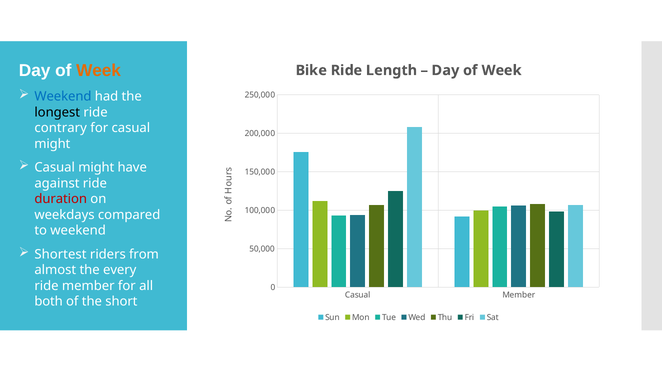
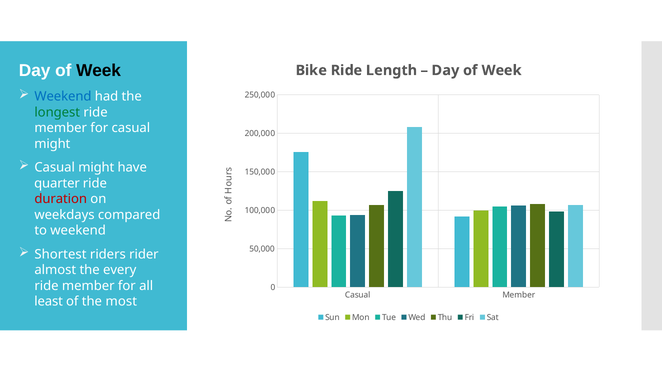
Week colour: orange -> black (99, 71)
longest colour: black -> green (57, 112)
contrary: contrary -> member (61, 128)
against: against -> quarter (57, 184)
from: from -> rider (144, 255)
both: both -> least (49, 302)
short: short -> most (121, 302)
